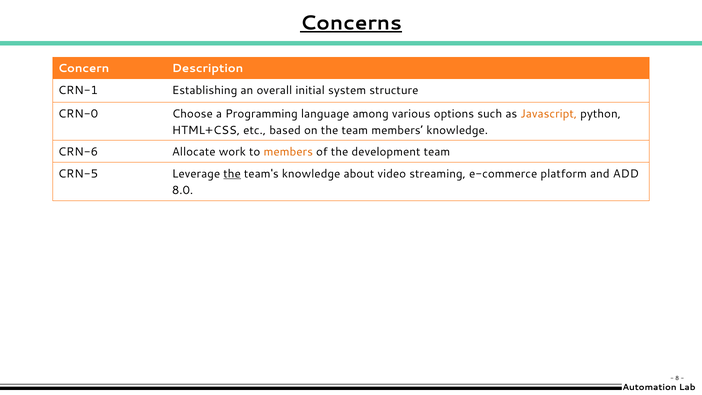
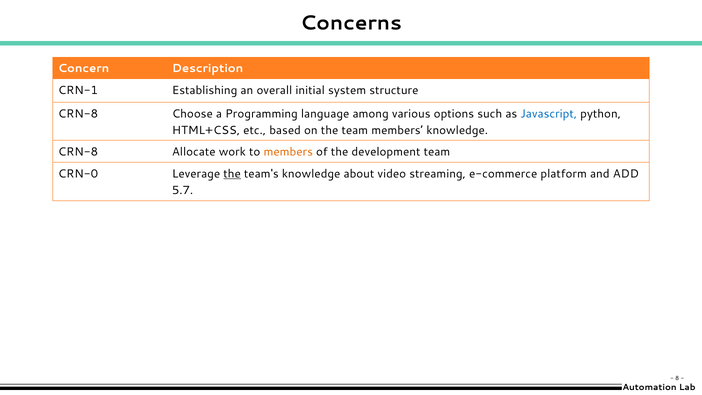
Concerns underline: present -> none (351, 23)
CRN-0: CRN-0 -> CRN-8 (78, 114)
Javascript colour: orange -> blue (549, 114)
CRN-6: CRN-6 -> CRN-8 (78, 152)
CRN-5: CRN-5 -> CRN-0 (78, 174)
8.0: 8.0 -> 5.7 (183, 190)
